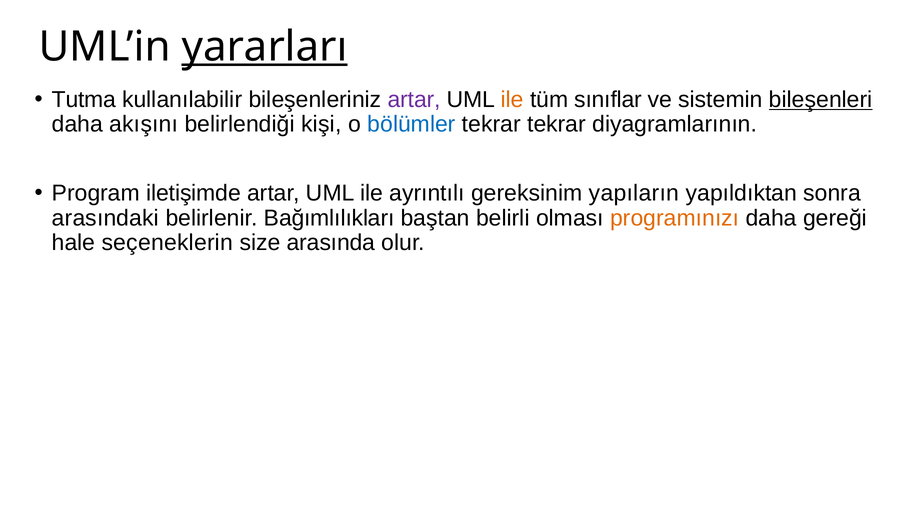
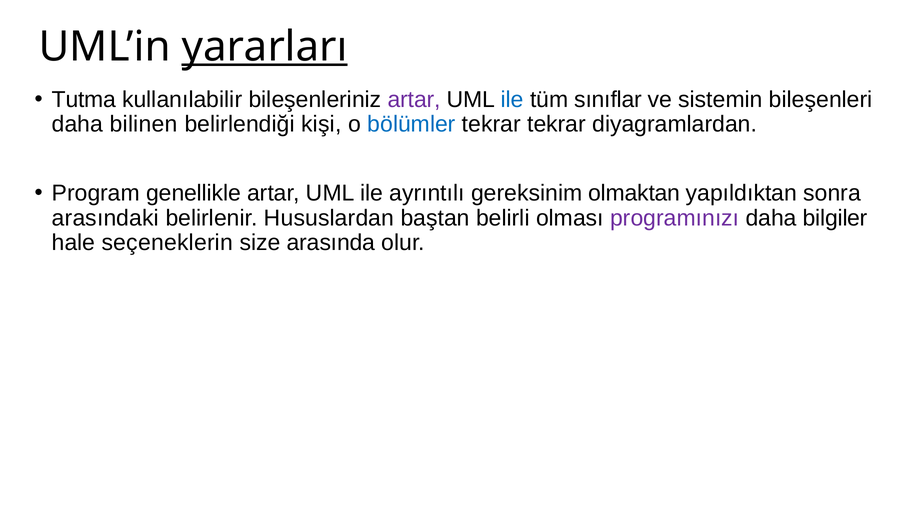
ile colour: orange -> blue (512, 100)
bileşenleri underline: present -> none (821, 100)
akışını: akışını -> bilinen (144, 124)
diyagramlarının: diyagramlarının -> diyagramlardan (675, 124)
iletişimde: iletişimde -> genellikle (194, 193)
yapıların: yapıların -> olmaktan (634, 193)
Bağımlılıkları: Bağımlılıkları -> Hususlardan (329, 218)
programınızı colour: orange -> purple (675, 218)
gereği: gereği -> bilgiler (835, 218)
